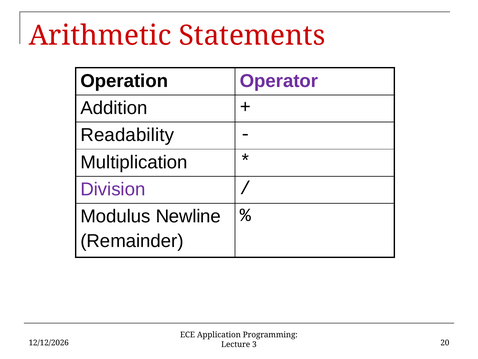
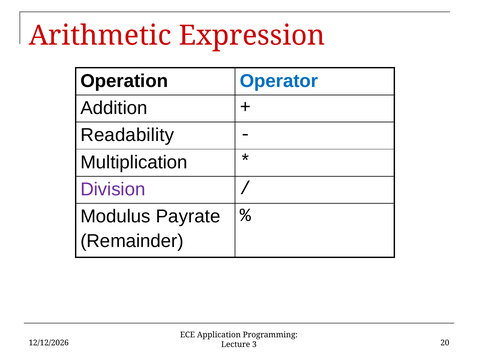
Statements: Statements -> Expression (252, 36)
Operator colour: purple -> blue (279, 81)
Newline: Newline -> Payrate (188, 216)
